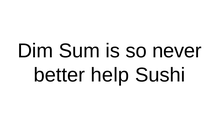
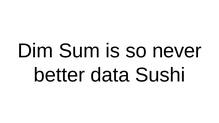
help: help -> data (110, 75)
